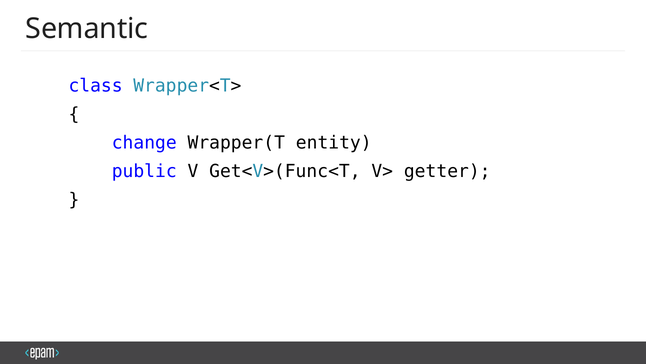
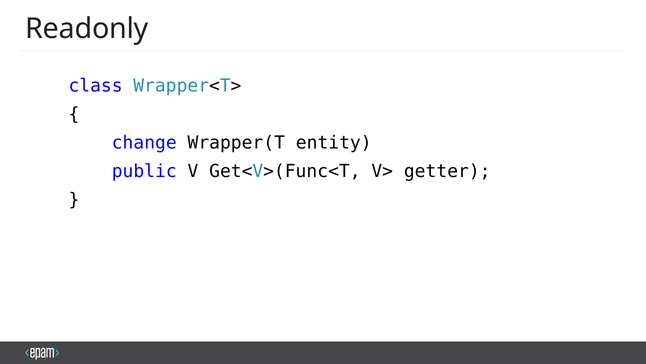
Semantic: Semantic -> Readonly (87, 29)
